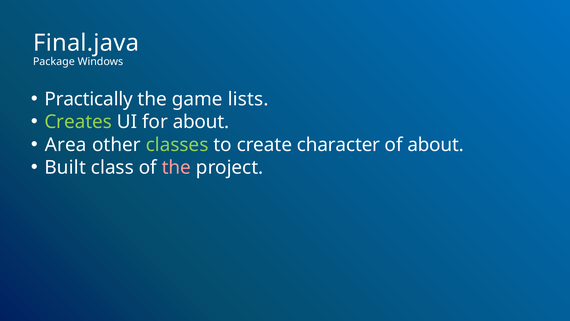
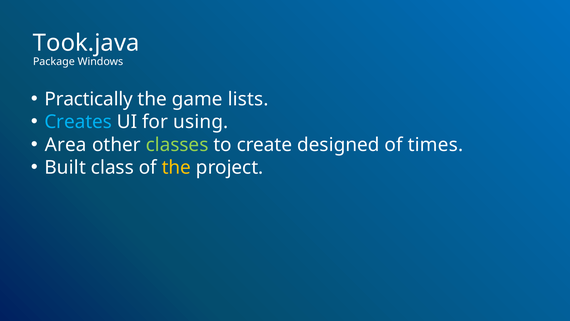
Final.java: Final.java -> Took.java (86, 43)
Creates colour: light green -> light blue (78, 122)
for about: about -> using (201, 122)
character: character -> designed (338, 145)
of about: about -> times (435, 145)
the colour: pink -> yellow (176, 167)
